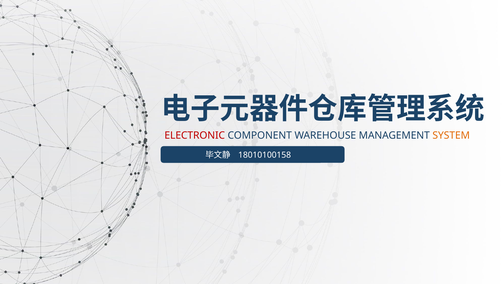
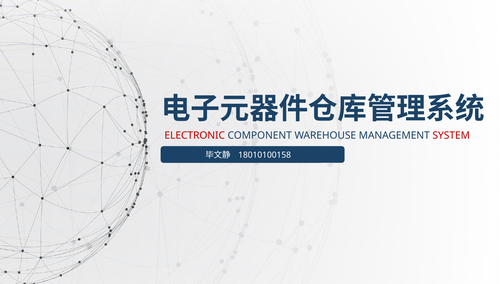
SYSTEM colour: orange -> red (451, 135)
